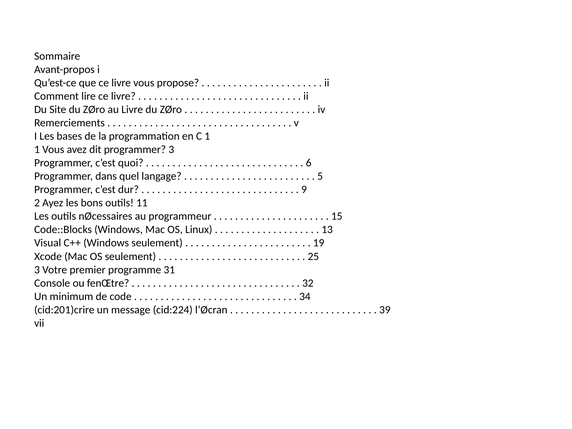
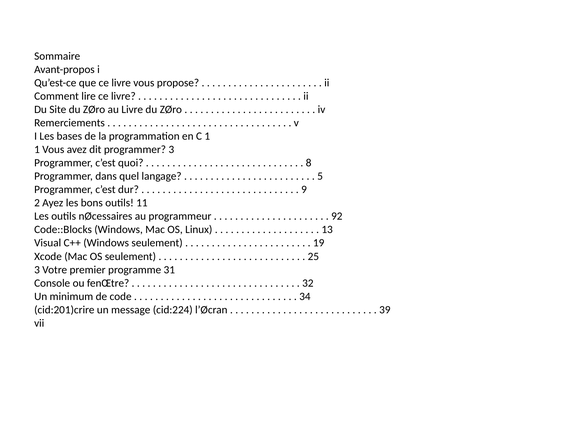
6: 6 -> 8 (309, 163)
15: 15 -> 92 (337, 216)
